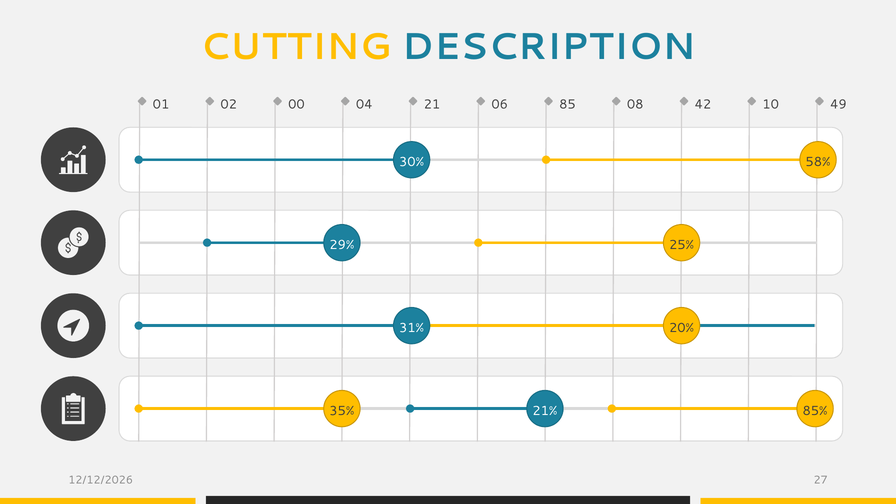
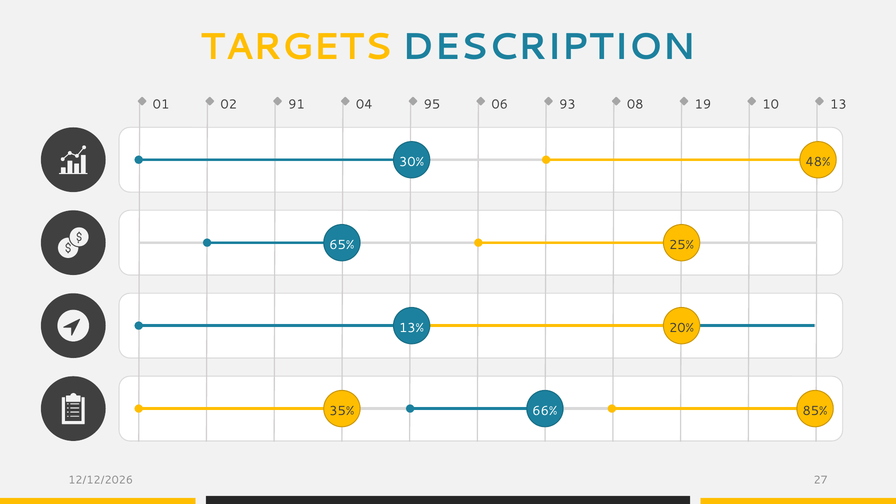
CUTTING: CUTTING -> TARGETS (296, 47)
00: 00 -> 91 (296, 104)
21: 21 -> 95 (432, 104)
85: 85 -> 93 (567, 104)
42: 42 -> 19 (703, 104)
49: 49 -> 13 (838, 104)
58%: 58% -> 48% (818, 162)
29%: 29% -> 65% (342, 245)
31%: 31% -> 13% (412, 328)
21%: 21% -> 66% (545, 411)
